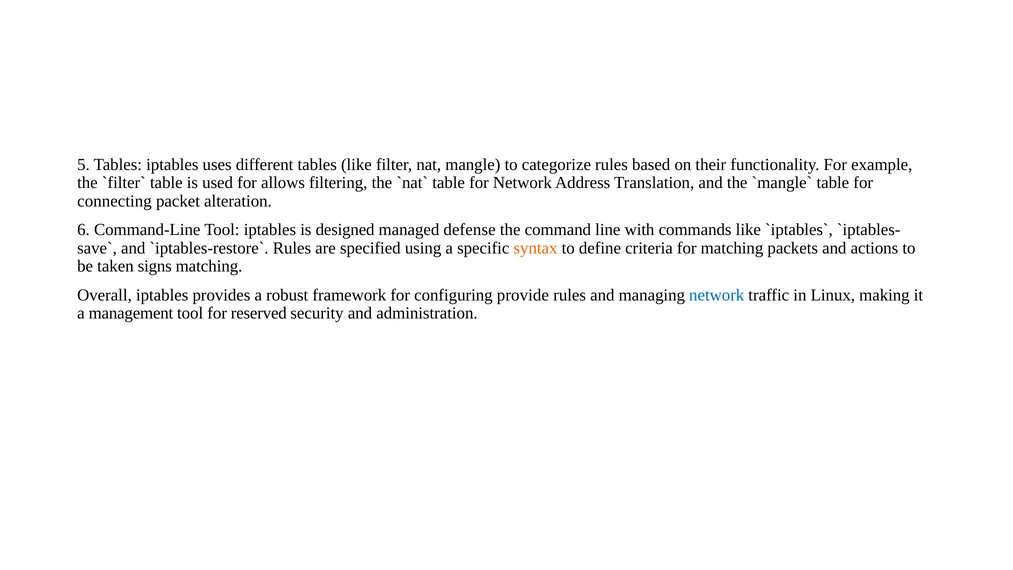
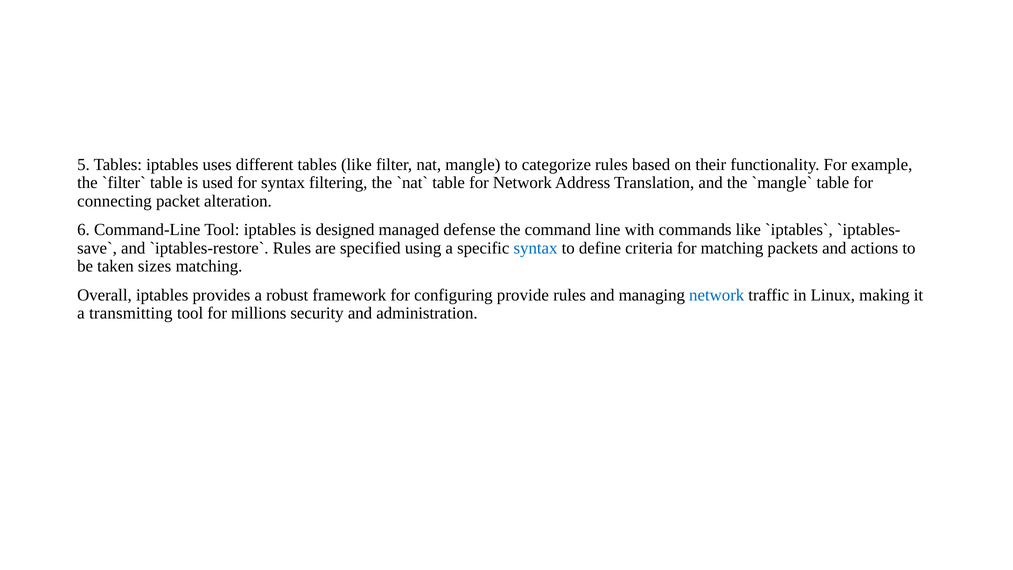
for allows: allows -> syntax (283, 183)
syntax colour: orange -> blue (536, 248)
signs: signs -> sizes (155, 266)
management: management -> transmitting (131, 313)
reserved: reserved -> millions (259, 313)
